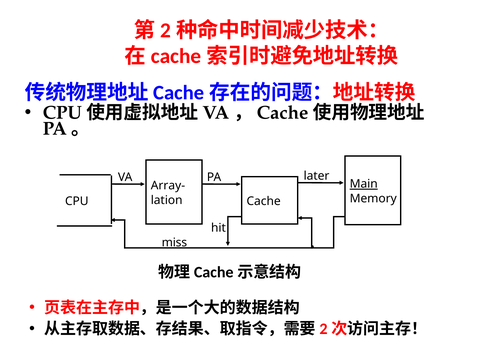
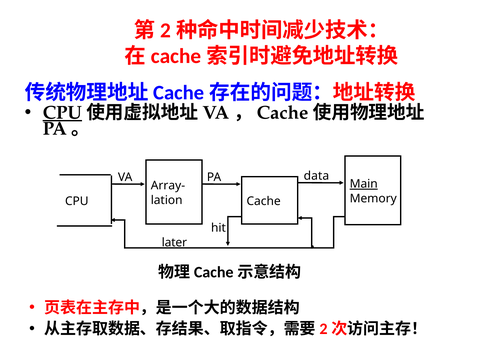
CPU underline: none -> present (62, 113)
later: later -> data (316, 176)
miss: miss -> later (174, 243)
